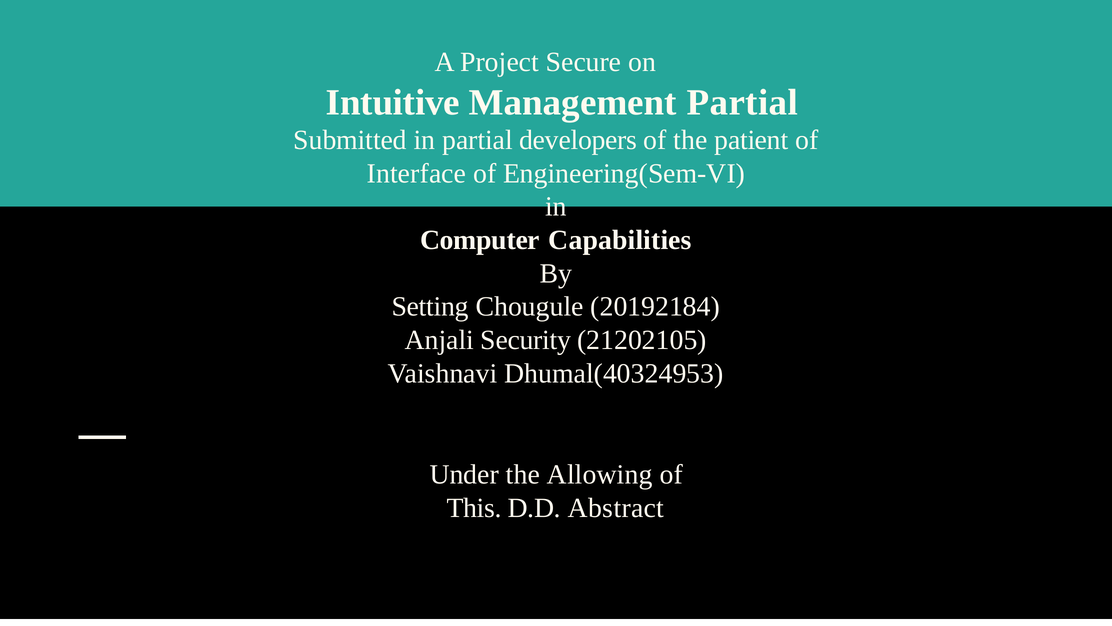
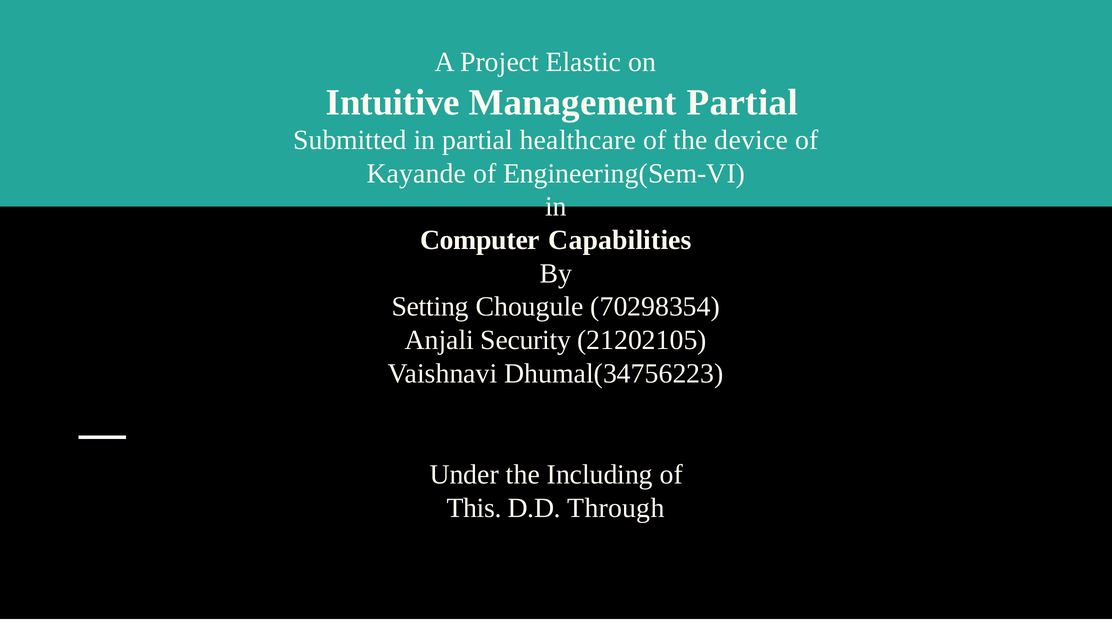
Secure: Secure -> Elastic (584, 62)
developers: developers -> healthcare (578, 140)
patient: patient -> device (751, 140)
Interface: Interface -> Kayande (416, 173)
20192184: 20192184 -> 70298354 (655, 307)
Dhumal(40324953: Dhumal(40324953 -> Dhumal(34756223 (614, 374)
Allowing: Allowing -> Including (600, 475)
Abstract: Abstract -> Through (616, 508)
